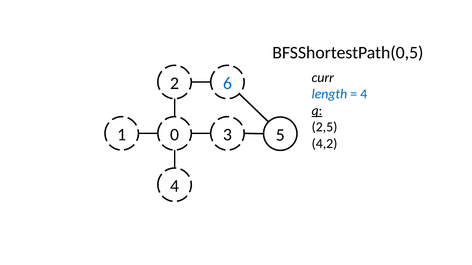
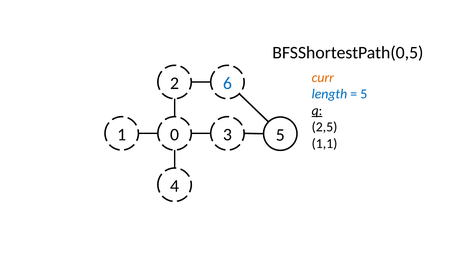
curr colour: black -> orange (323, 78)
4: 4 -> 5 (364, 94)
4,2: 4,2 -> 1,1 (324, 144)
